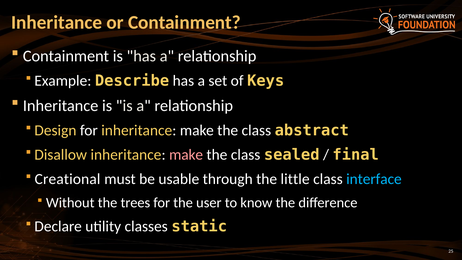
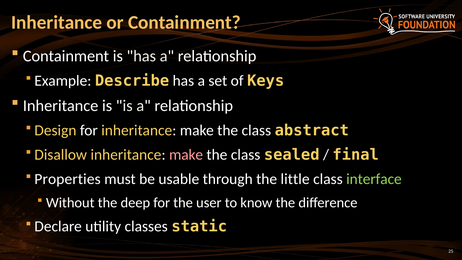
Creational: Creational -> Properties (68, 179)
interface colour: light blue -> light green (374, 179)
trees: trees -> deep (135, 203)
